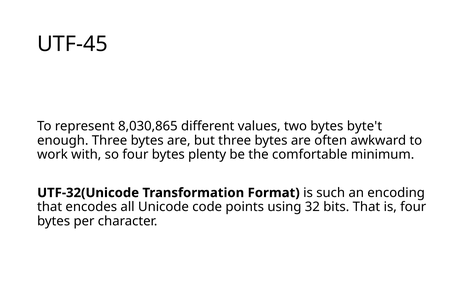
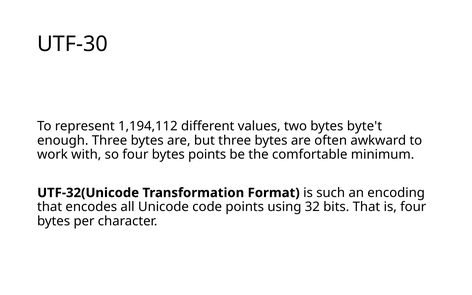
UTF-45: UTF-45 -> UTF-30 (73, 44)
8,030,865: 8,030,865 -> 1,194,112 (148, 126)
bytes plenty: plenty -> points (207, 155)
